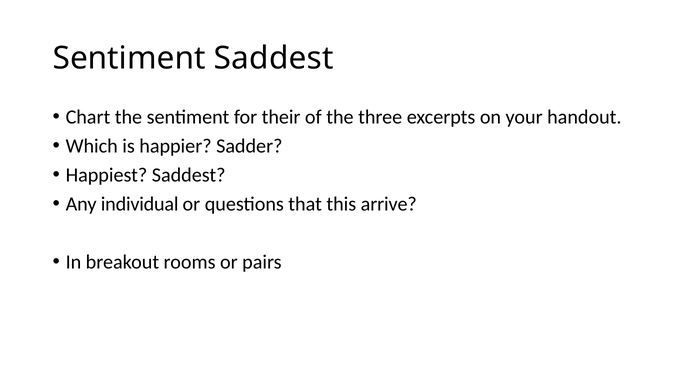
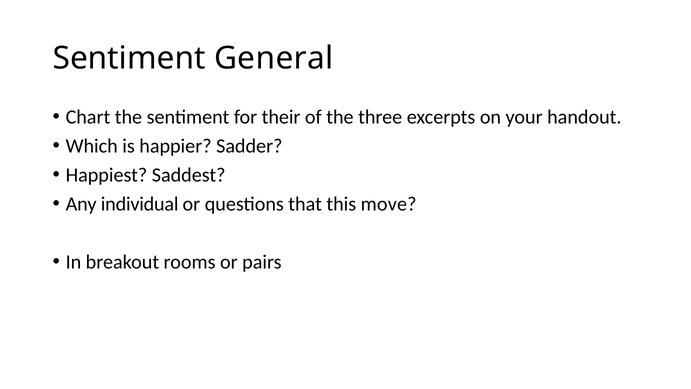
Sentiment Saddest: Saddest -> General (274, 58)
arrive: arrive -> move (389, 204)
